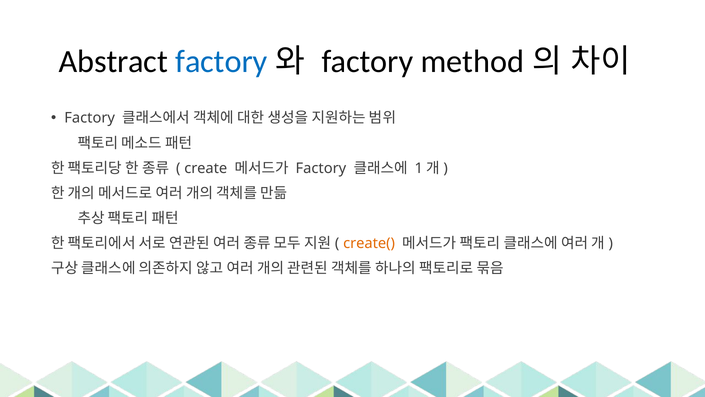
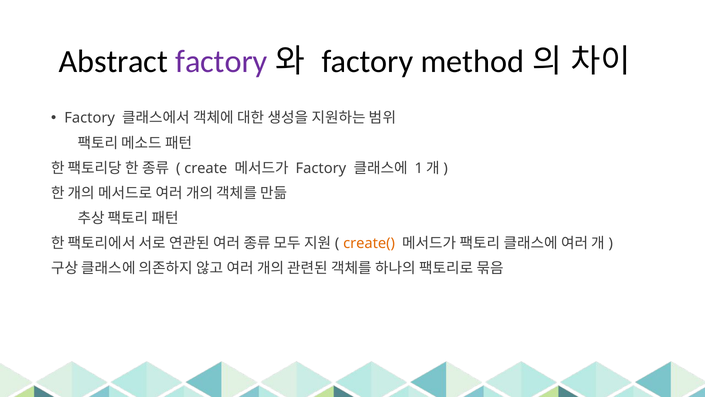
factory colour: blue -> purple (221, 62)
